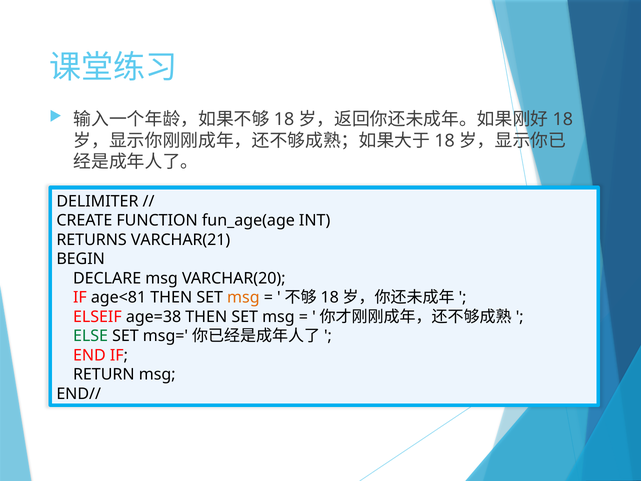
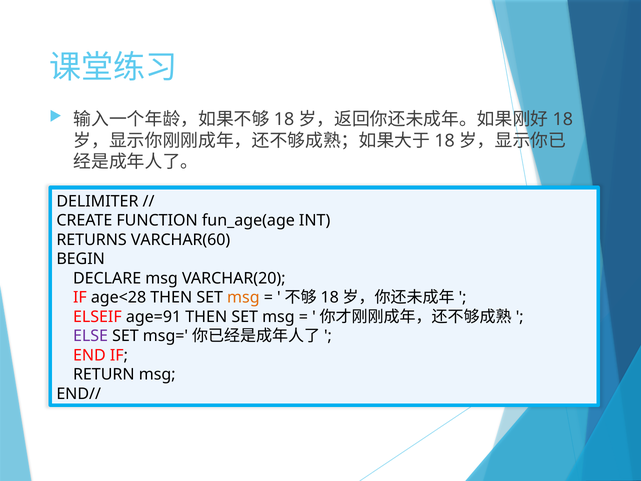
VARCHAR(21: VARCHAR(21 -> VARCHAR(60 (181, 240)
age<81: age<81 -> age<28 (119, 297)
age=38: age=38 -> age=91 (154, 317)
ELSE colour: green -> purple (91, 336)
